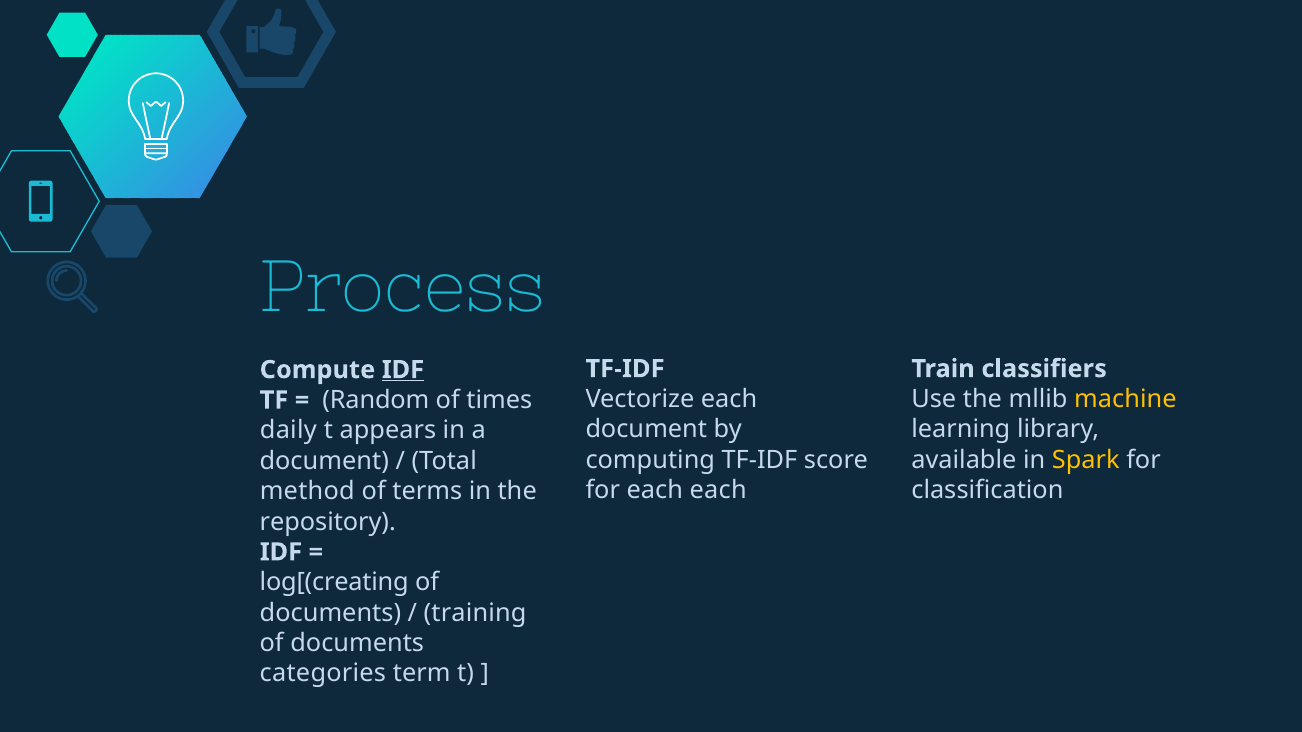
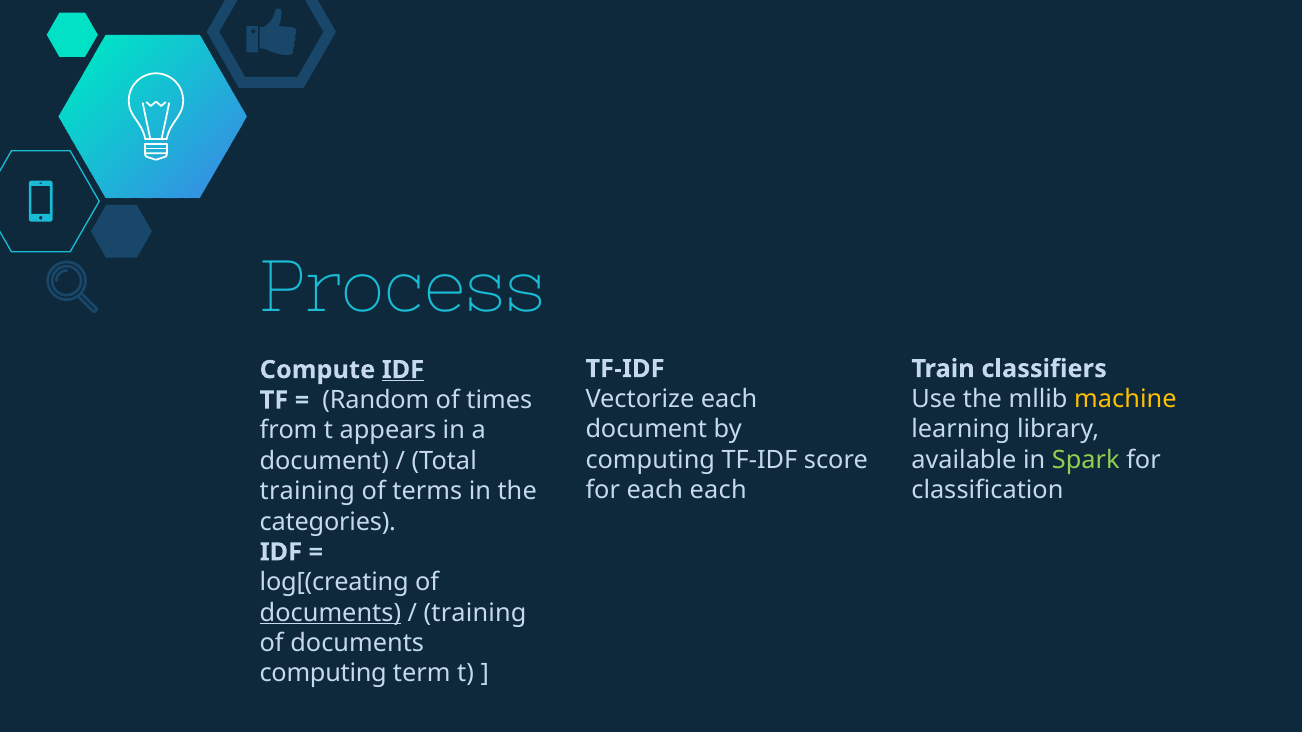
daily: daily -> from (289, 431)
Spark colour: yellow -> light green (1086, 460)
method: method -> training (307, 492)
repository: repository -> categories (328, 522)
documents underline: none -> present (330, 613)
categories: categories -> computing (323, 674)
